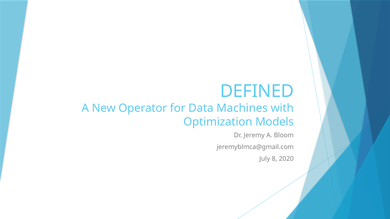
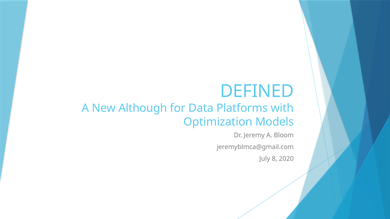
Operator: Operator -> Although (143, 108)
Machines: Machines -> Platforms (242, 108)
